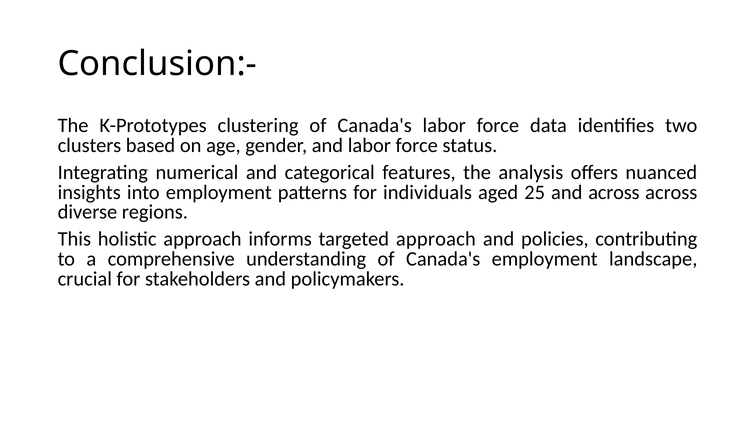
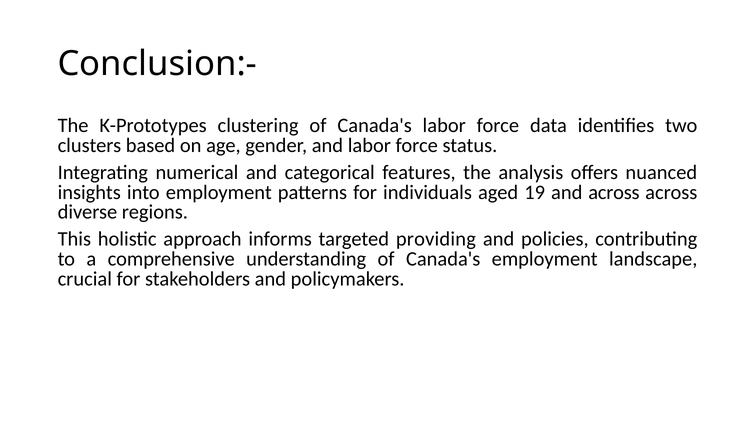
25: 25 -> 19 (535, 192)
targeted approach: approach -> providing (436, 239)
